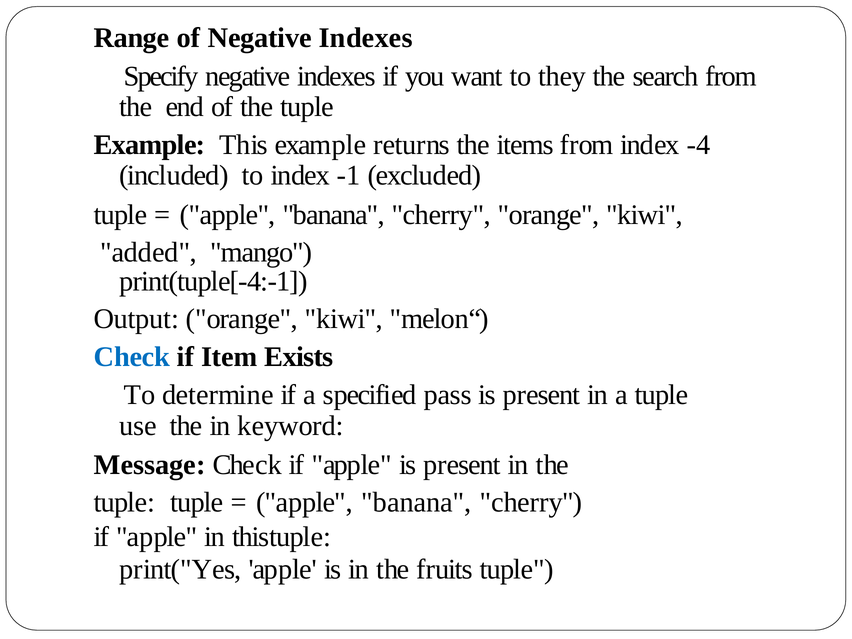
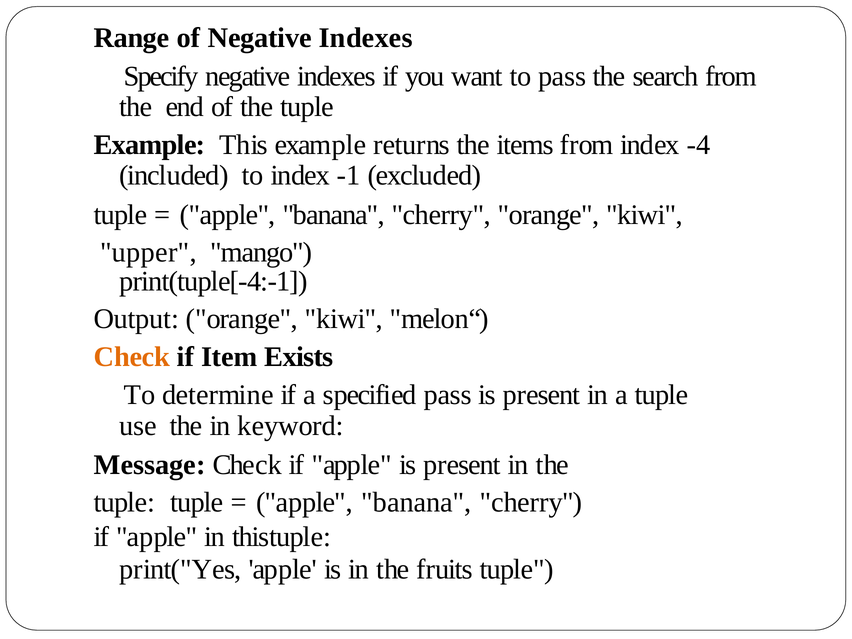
to they: they -> pass (562, 76)
added: added -> upper (148, 252)
Check colour: blue -> orange (132, 357)
